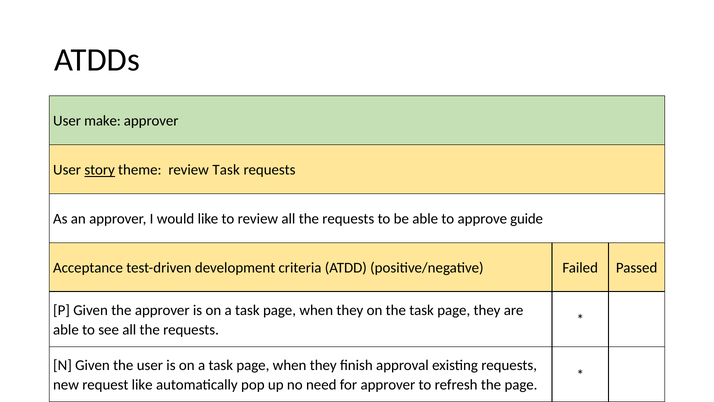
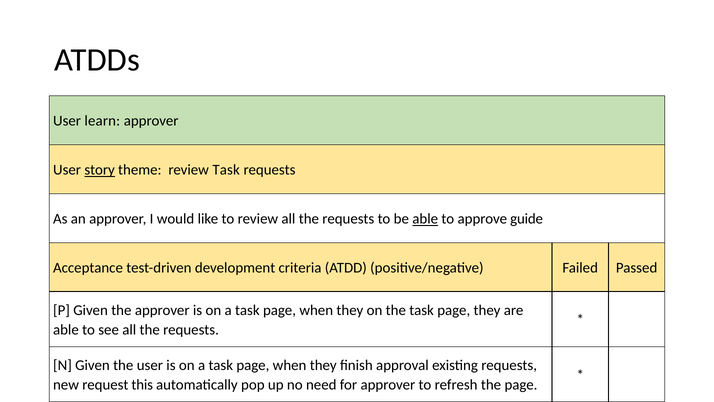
make: make -> learn (102, 121)
able underline: none -> present (425, 219)
request like: like -> this (142, 384)
